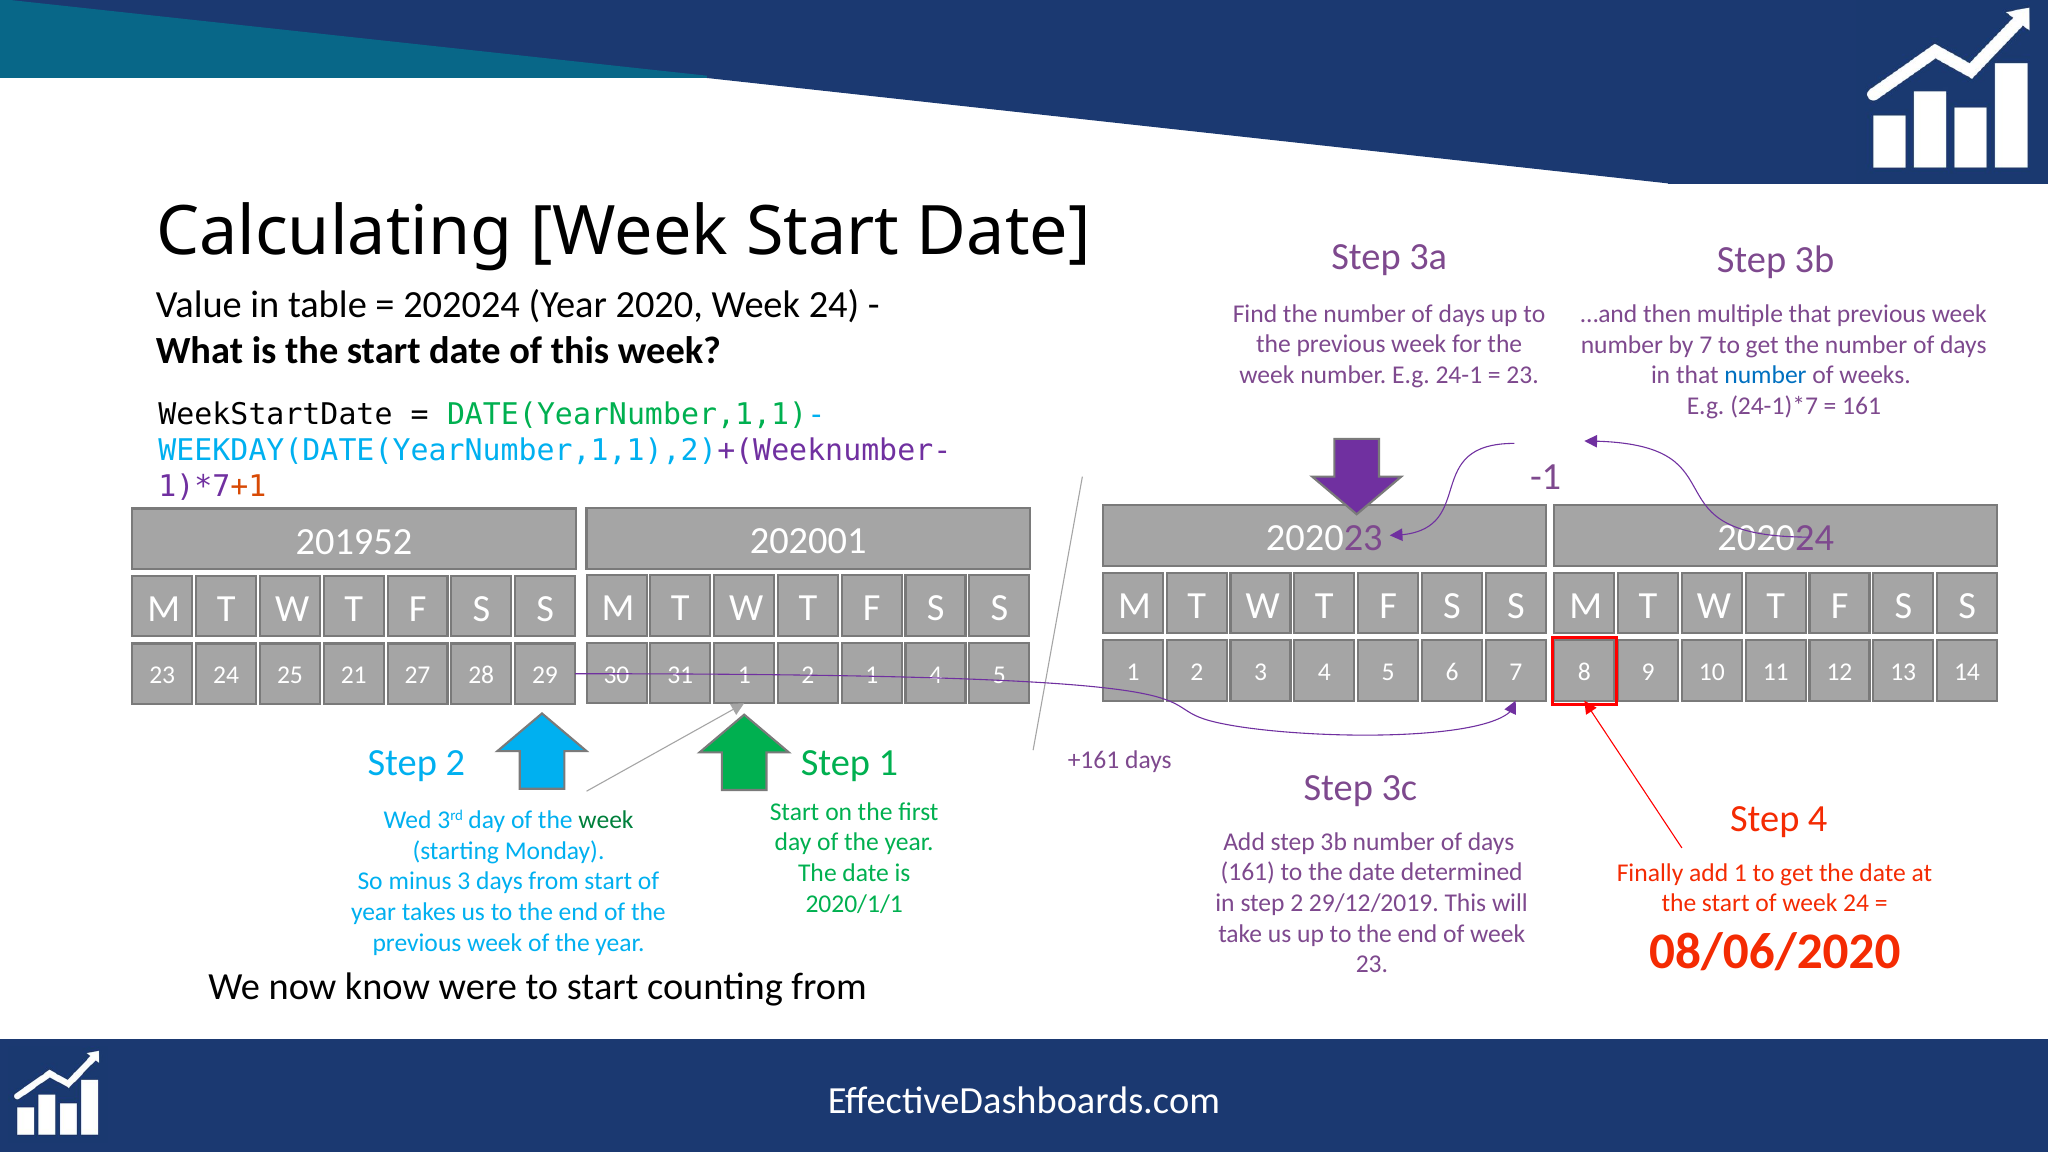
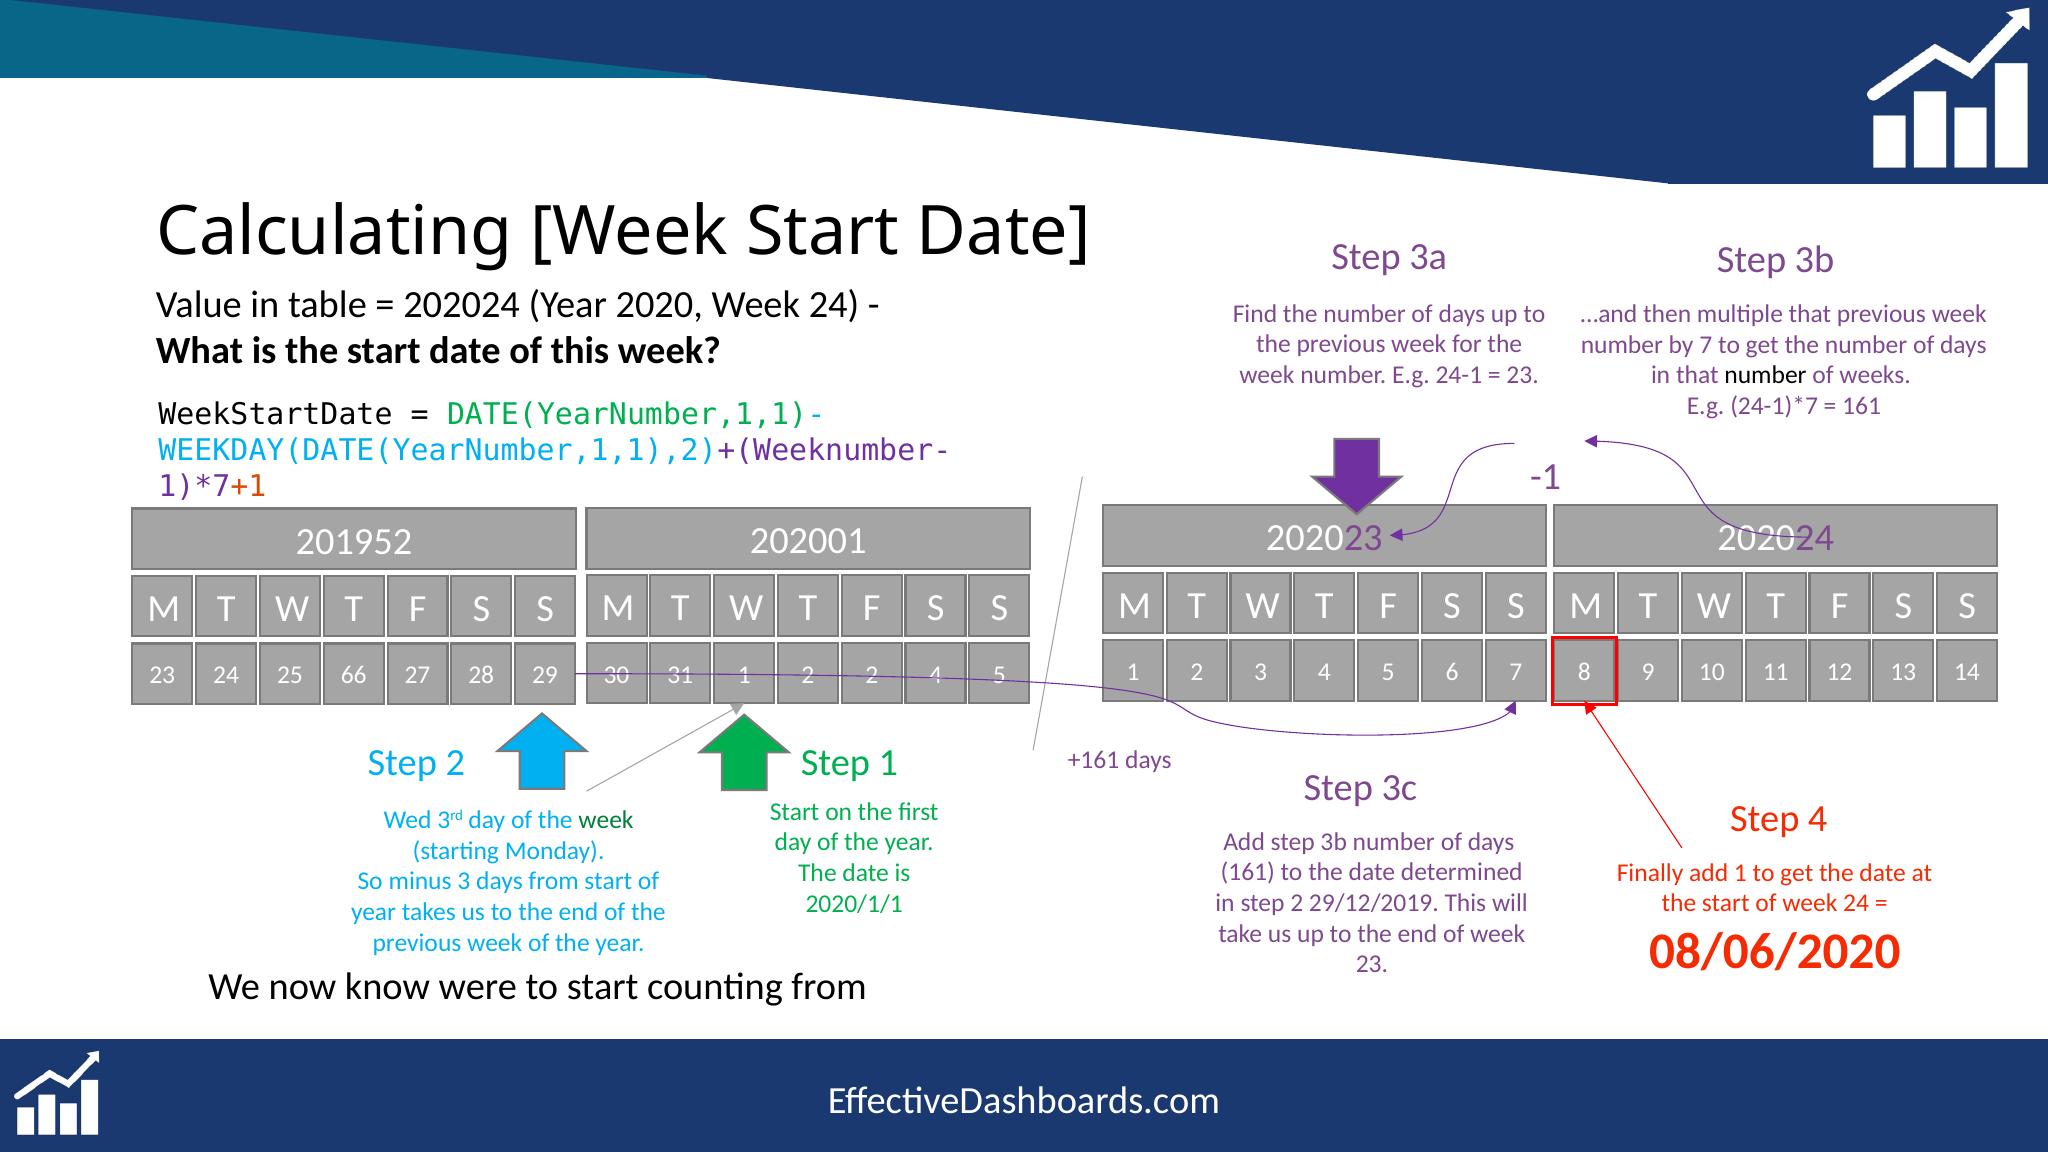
number colour: blue -> black (1766, 375)
2 1: 1 -> 2 (872, 675)
21: 21 -> 66 (354, 675)
